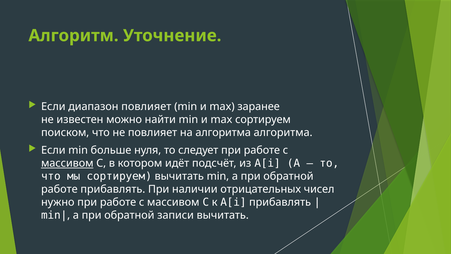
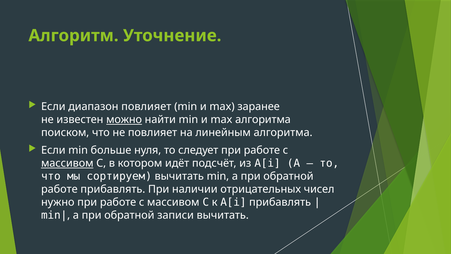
можно underline: none -> present (124, 119)
max сортируем: сортируем -> алгоритма (263, 119)
на алгоритма: алгоритма -> линейным (223, 132)
